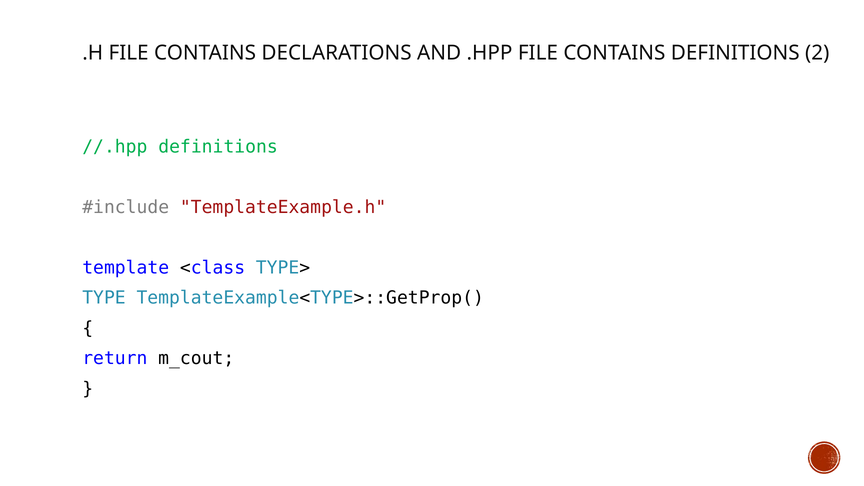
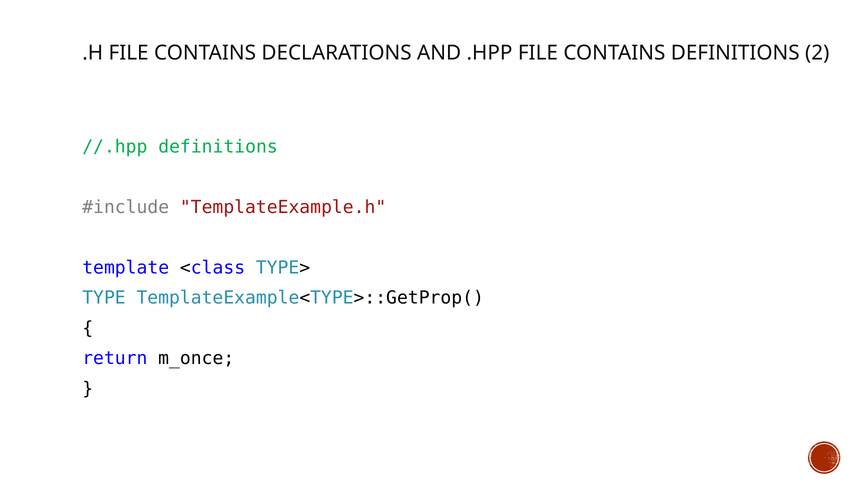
m_cout: m_cout -> m_once (196, 358)
